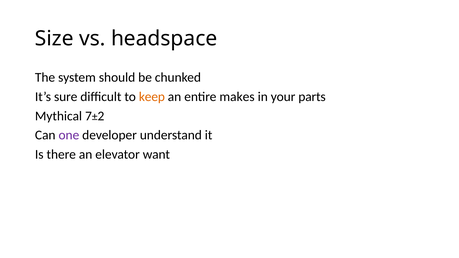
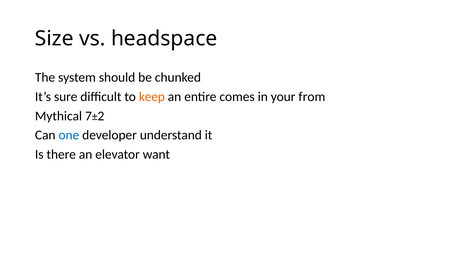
makes: makes -> comes (237, 97)
parts: parts -> from (312, 97)
one colour: purple -> blue (69, 135)
